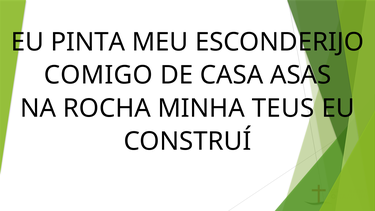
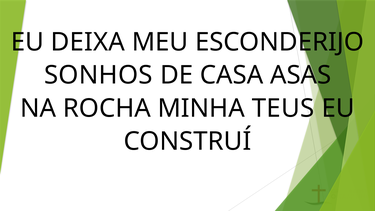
PINTA: PINTA -> DEIXA (88, 42)
COMIGO: COMIGO -> SONHOS (98, 75)
